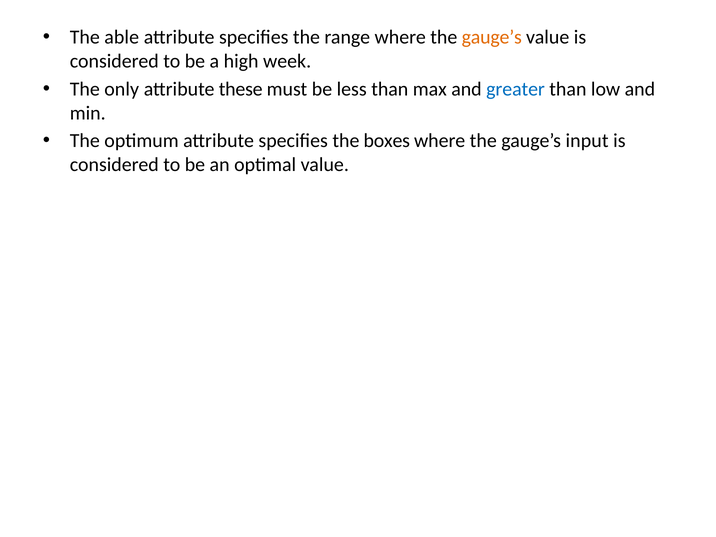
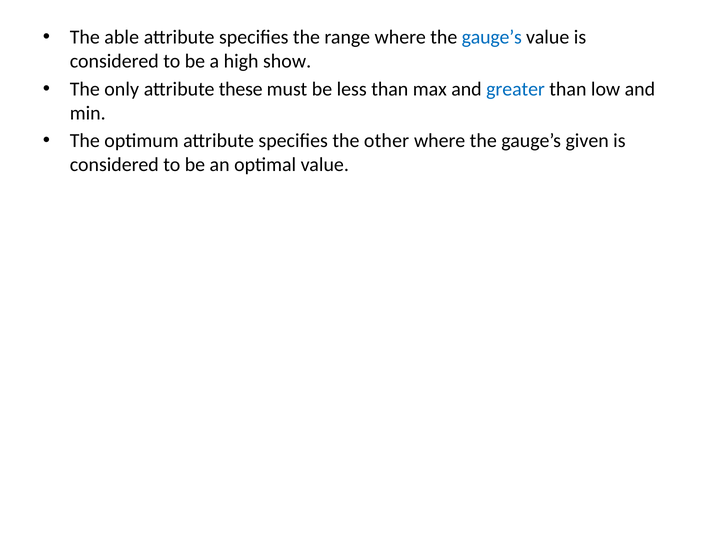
gauge’s colour: orange -> blue (492, 37)
week: week -> show (287, 61)
boxes: boxes -> other (387, 141)
input: input -> given (587, 141)
